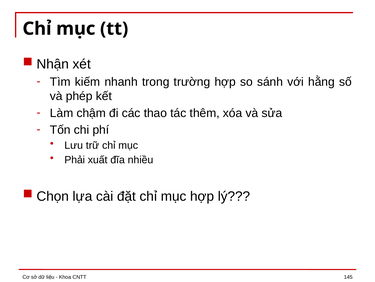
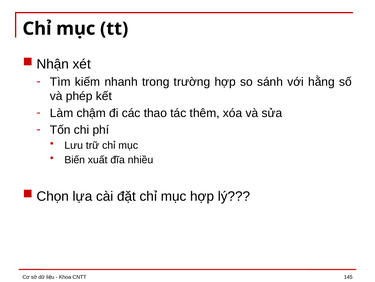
Phải: Phải -> Biến (75, 160)
